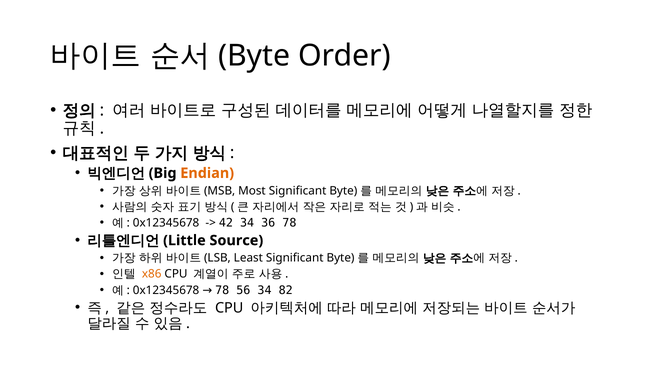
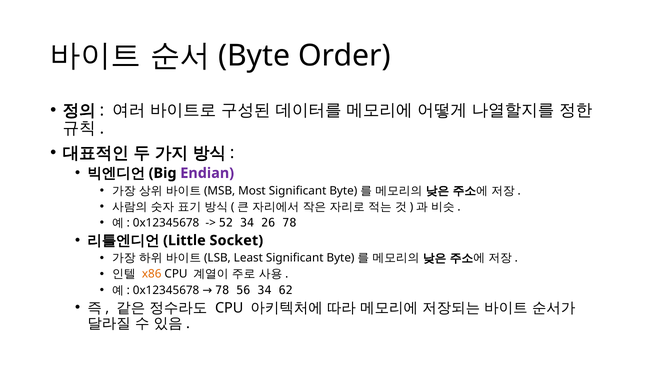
Endian colour: orange -> purple (207, 173)
42: 42 -> 52 (226, 222)
36: 36 -> 26 (268, 222)
Source: Source -> Socket (236, 240)
82: 82 -> 62 (286, 290)
